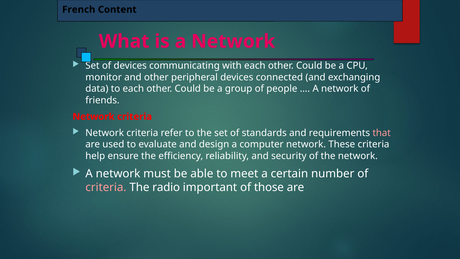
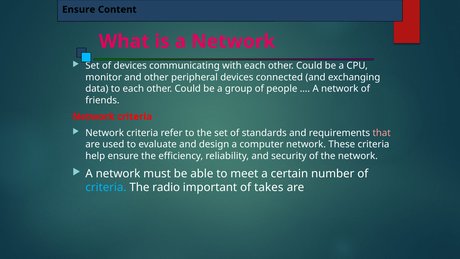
French: French -> Ensure (79, 10)
criteria colour: pink -> light blue (106, 187)
those: those -> takes (269, 187)
